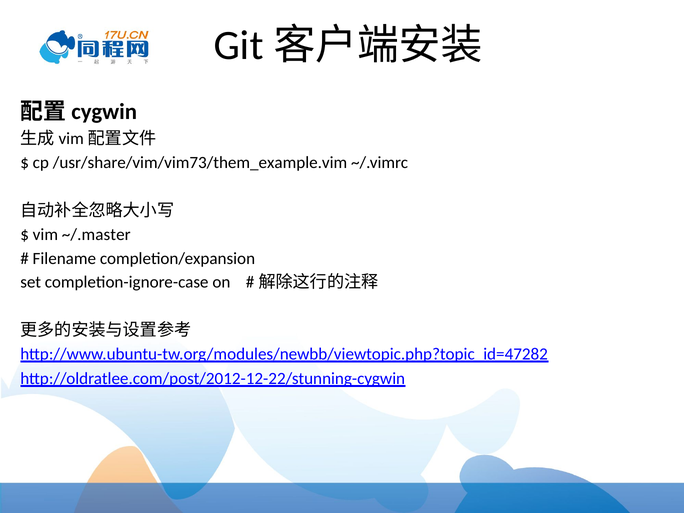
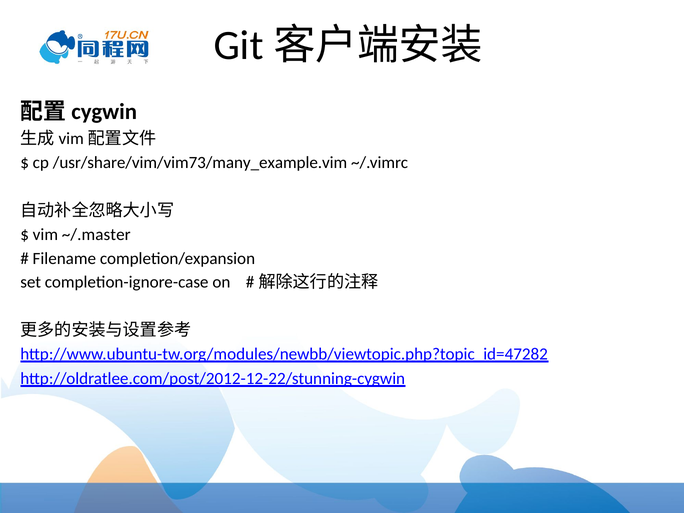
/usr/share/vim/vim73/them_example.vim: /usr/share/vim/vim73/them_example.vim -> /usr/share/vim/vim73/many_example.vim (200, 163)
